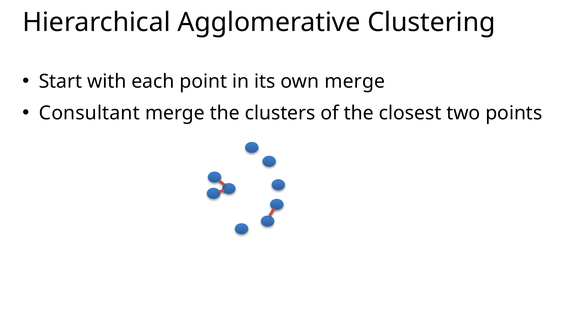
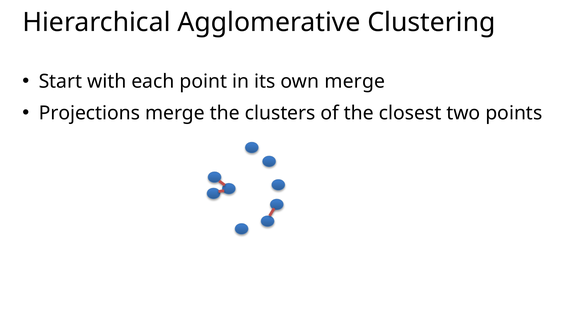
Consultant: Consultant -> Projections (89, 113)
